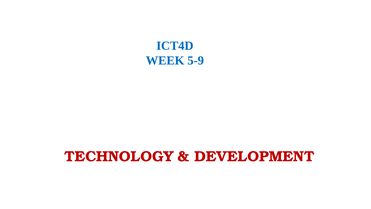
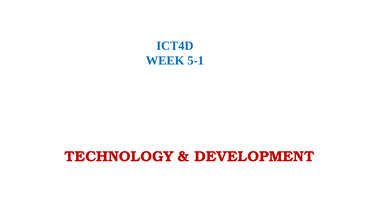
5-9: 5-9 -> 5-1 (196, 61)
